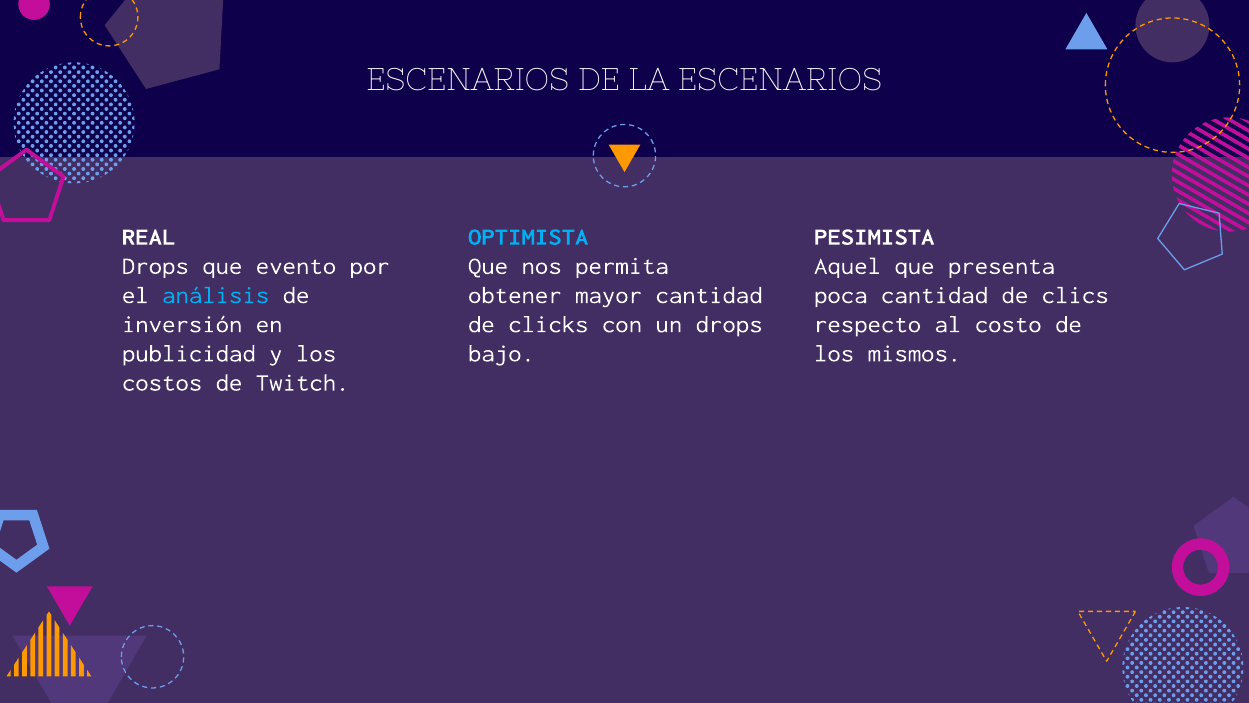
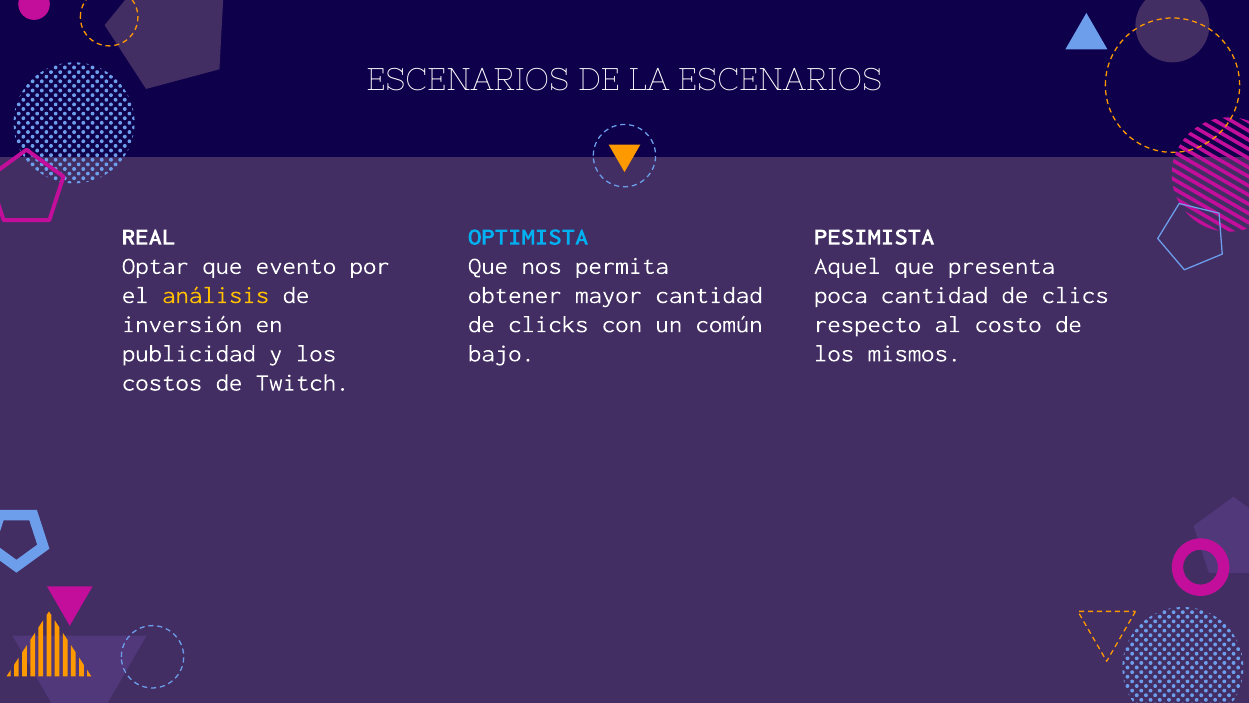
Drops: Drops -> Optar (155, 266)
análisis colour: light blue -> yellow (216, 295)
un drops: drops -> común (729, 324)
